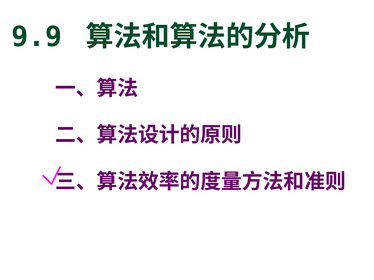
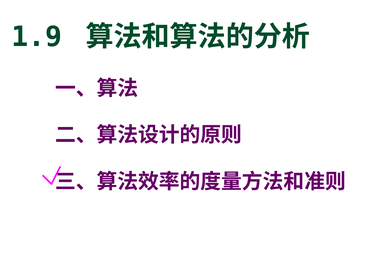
9.9: 9.9 -> 1.9 (37, 37)
